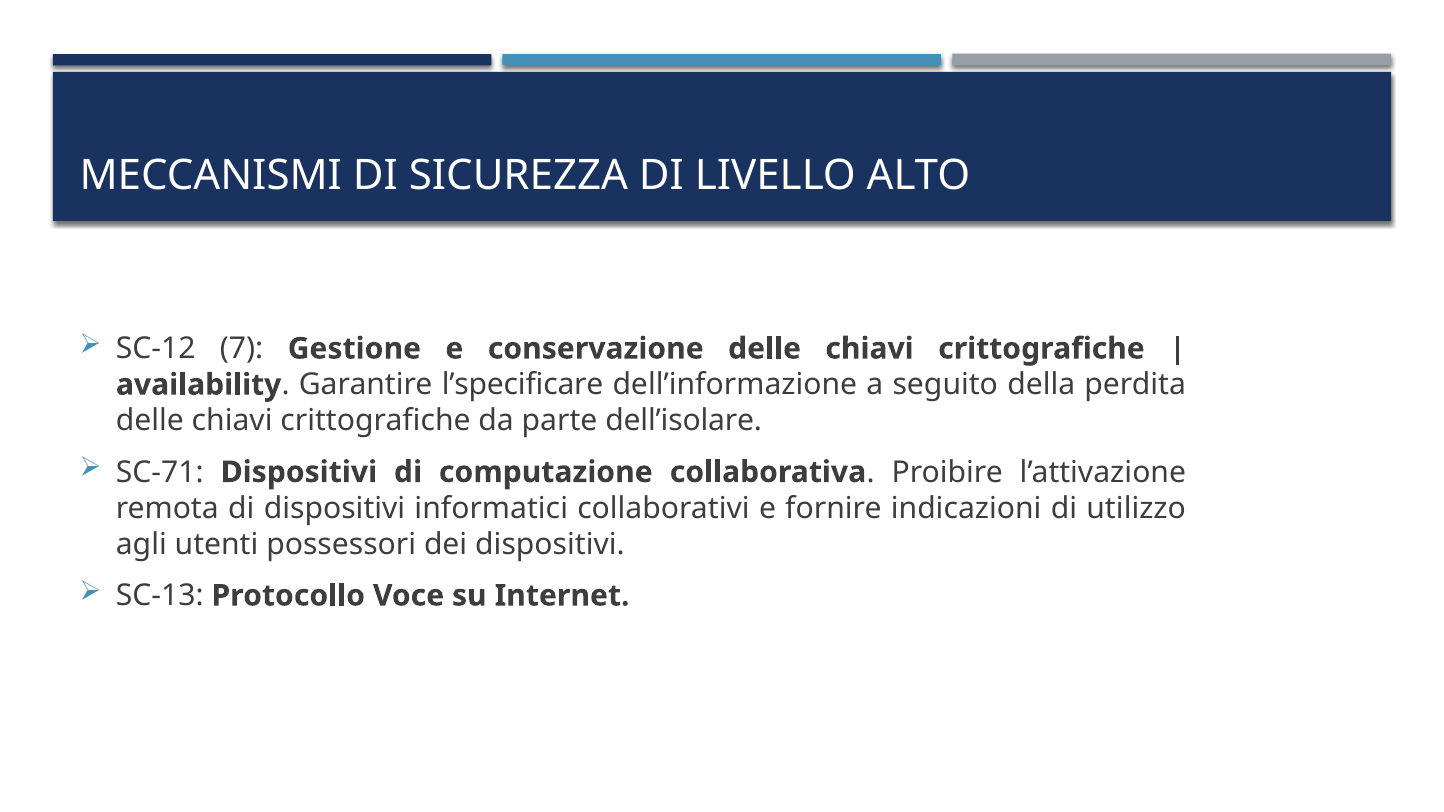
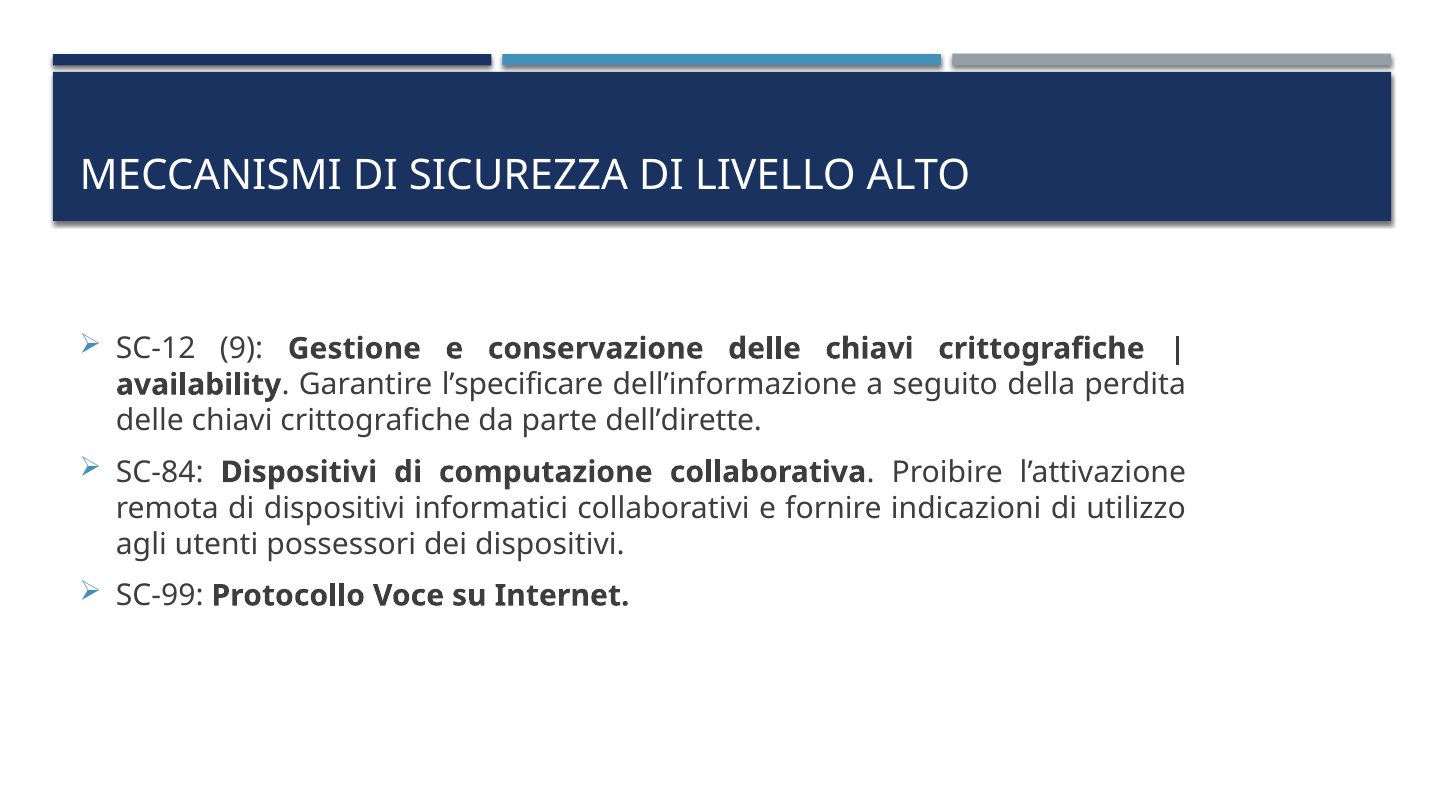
7: 7 -> 9 (242, 349)
dell’isolare: dell’isolare -> dell’dirette (684, 421)
SC-71: SC-71 -> SC-84 (160, 472)
SC-13: SC-13 -> SC-99 (160, 596)
